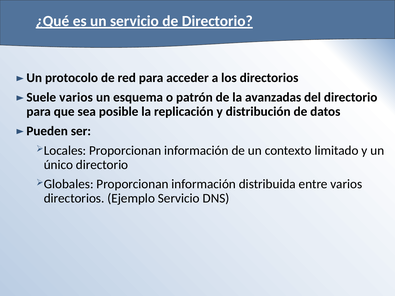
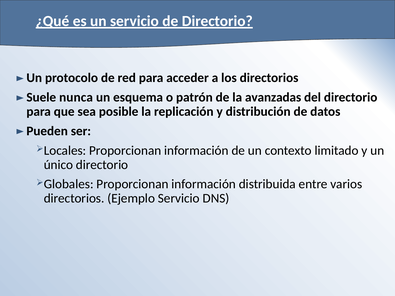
varios: varios -> nunca (76, 97)
